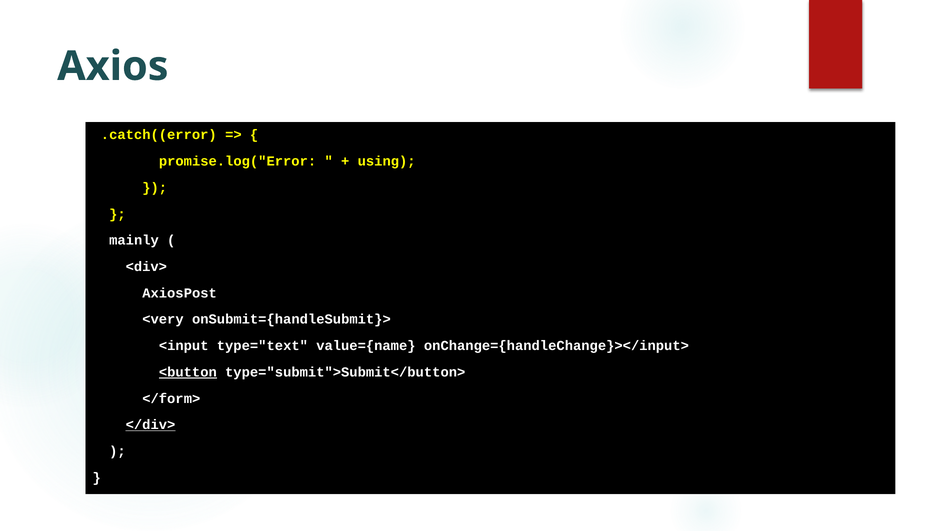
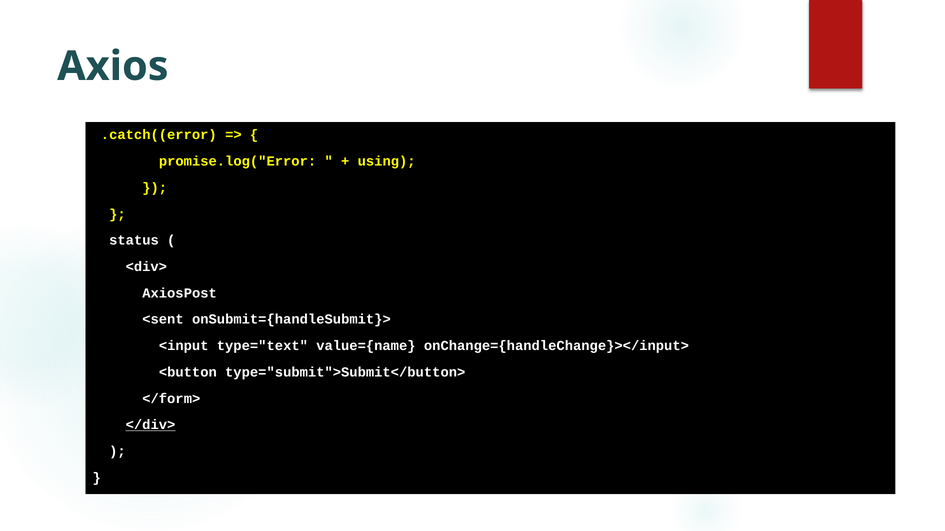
mainly: mainly -> status (134, 241)
<very: <very -> <sent (163, 320)
<button underline: present -> none (188, 373)
